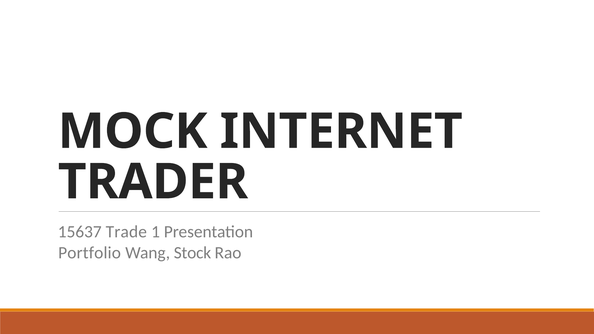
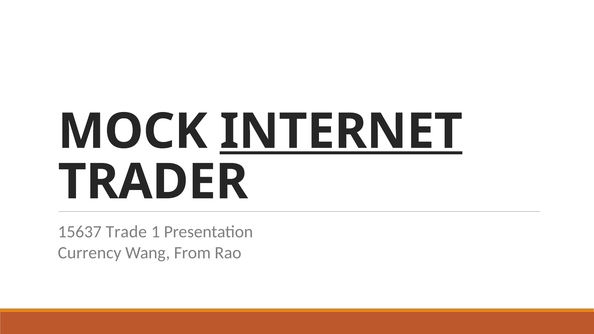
INTERNET underline: none -> present (341, 132)
Portfolio: Portfolio -> Currency (90, 253)
Stock: Stock -> From (192, 253)
